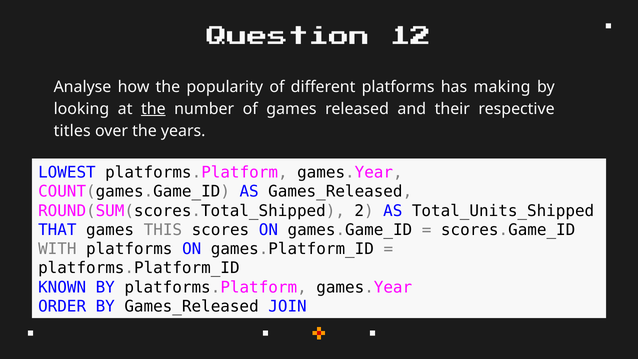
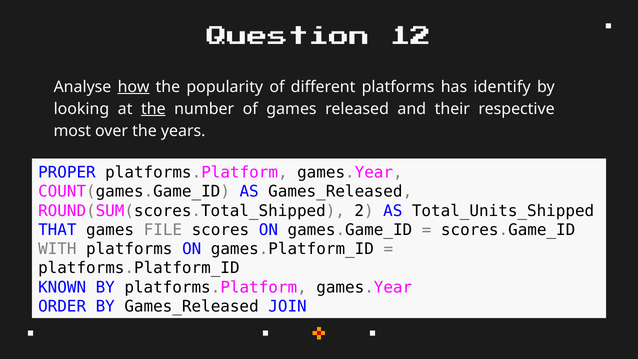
how underline: none -> present (134, 87)
making: making -> identify (502, 87)
titles: titles -> most (72, 131)
LOWEST: LOWEST -> PROPER (67, 172)
THIS: THIS -> FILE (163, 230)
